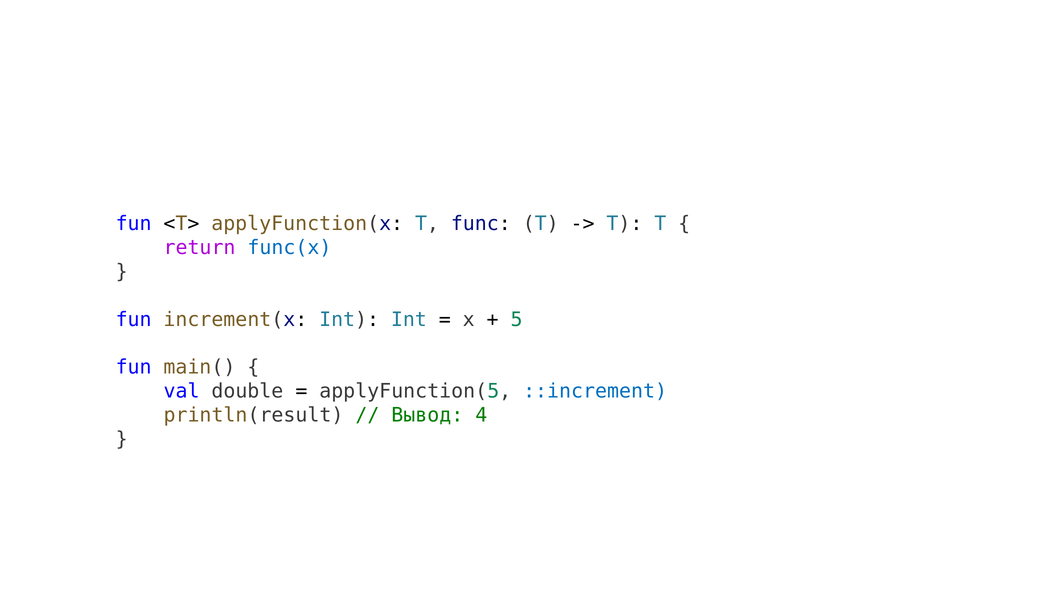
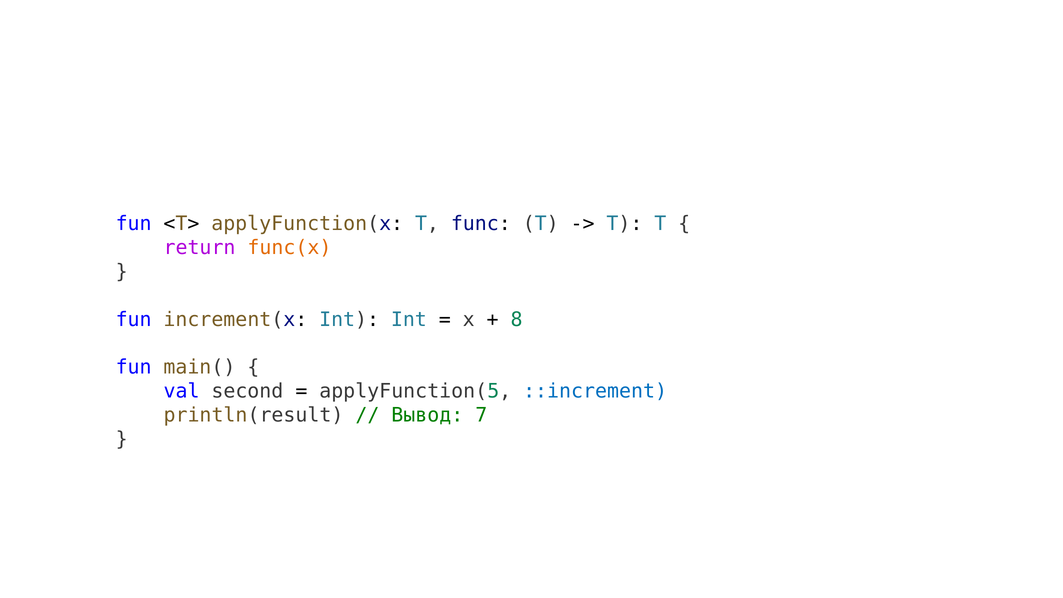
func(x colour: blue -> orange (289, 248)
5: 5 -> 8 (517, 320)
double: double -> second (247, 391)
4: 4 -> 7 (481, 415)
